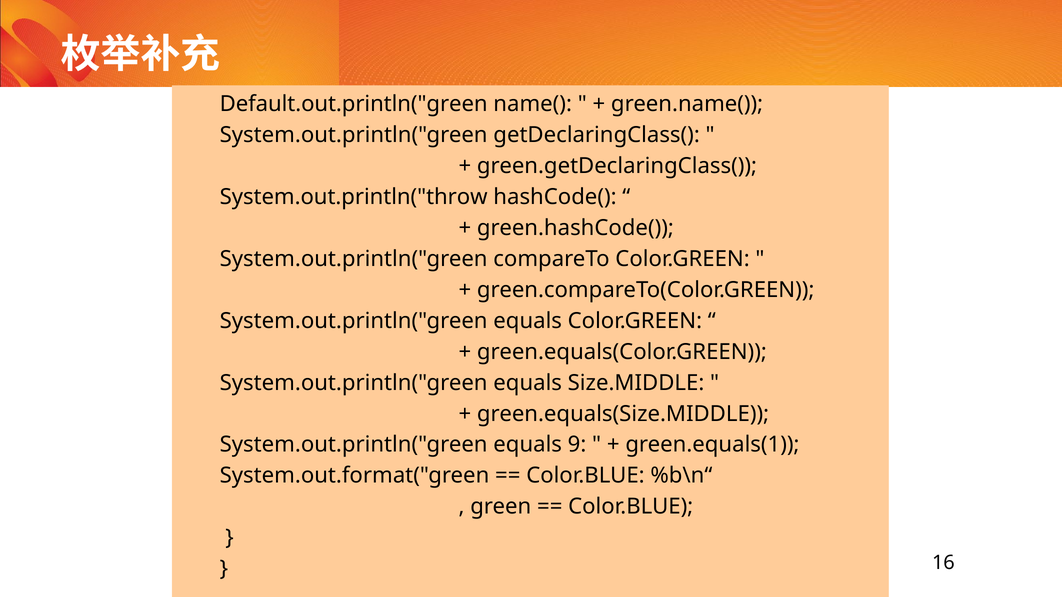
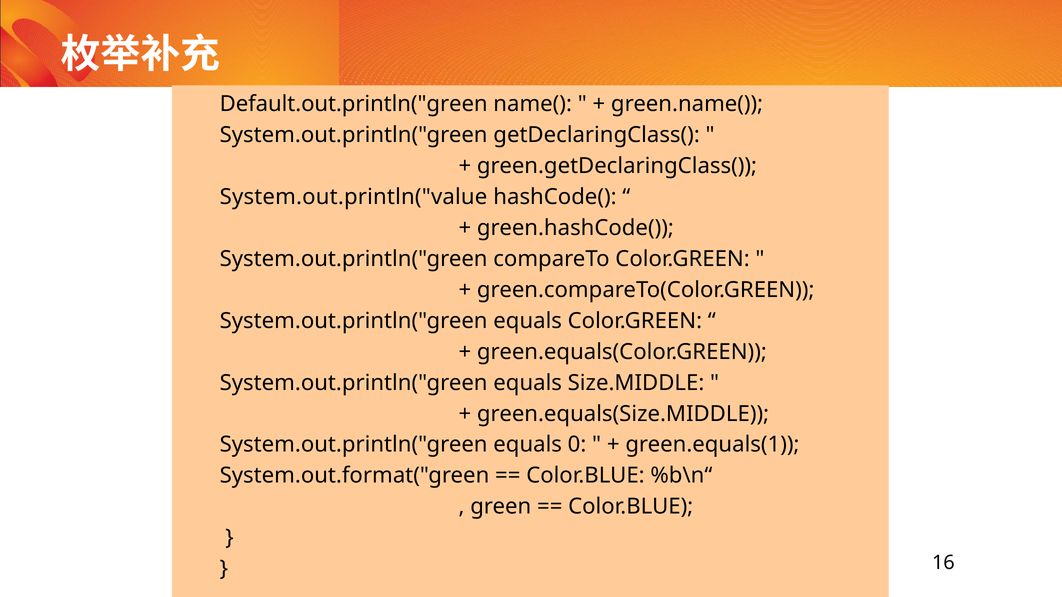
System.out.println("throw: System.out.println("throw -> System.out.println("value (354, 197)
9: 9 -> 0 (577, 445)
